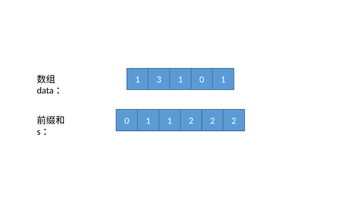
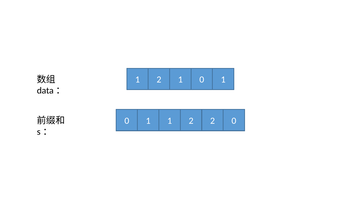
3: 3 -> 2 (159, 80)
2 2 2: 2 -> 0 (234, 121)
